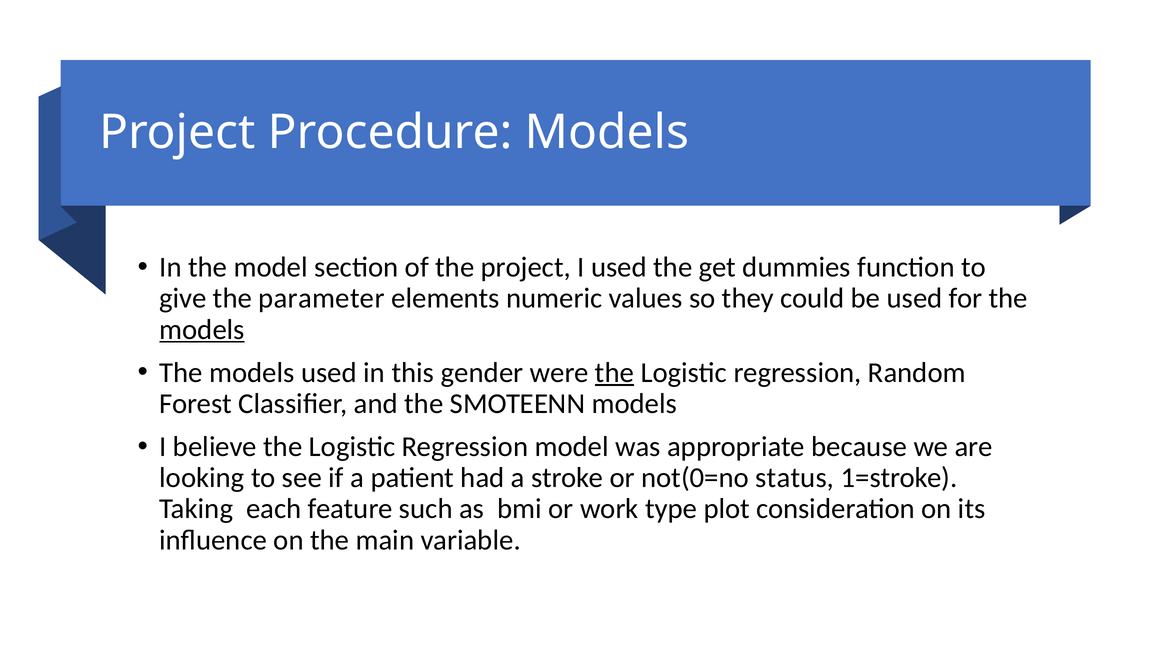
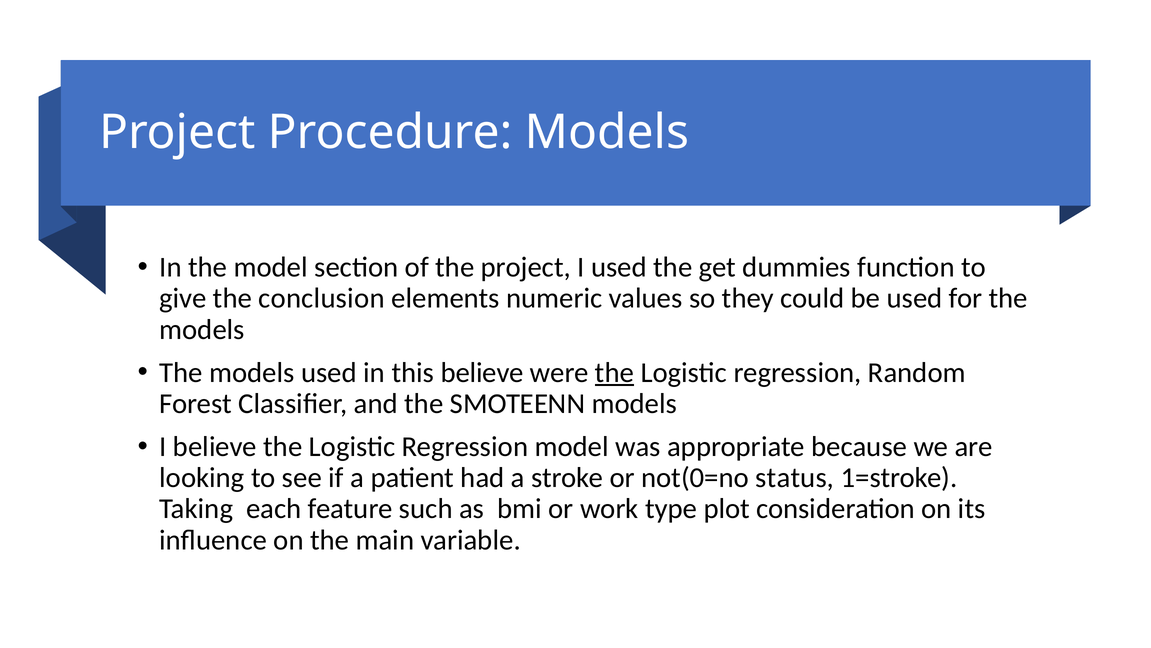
parameter: parameter -> conclusion (322, 298)
models underline: present -> none (202, 329)
this gender: gender -> believe (482, 372)
